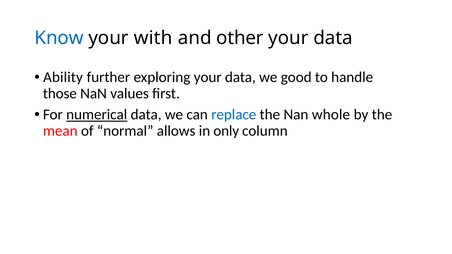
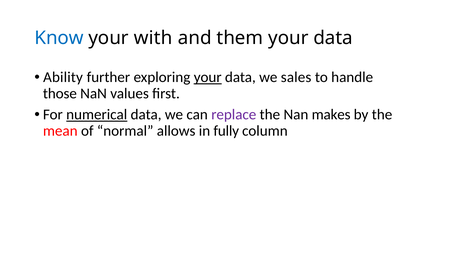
other: other -> them (240, 38)
your underline: none -> present (208, 77)
good: good -> sales (296, 77)
replace colour: blue -> purple (234, 115)
whole: whole -> makes (331, 115)
only: only -> fully (226, 131)
